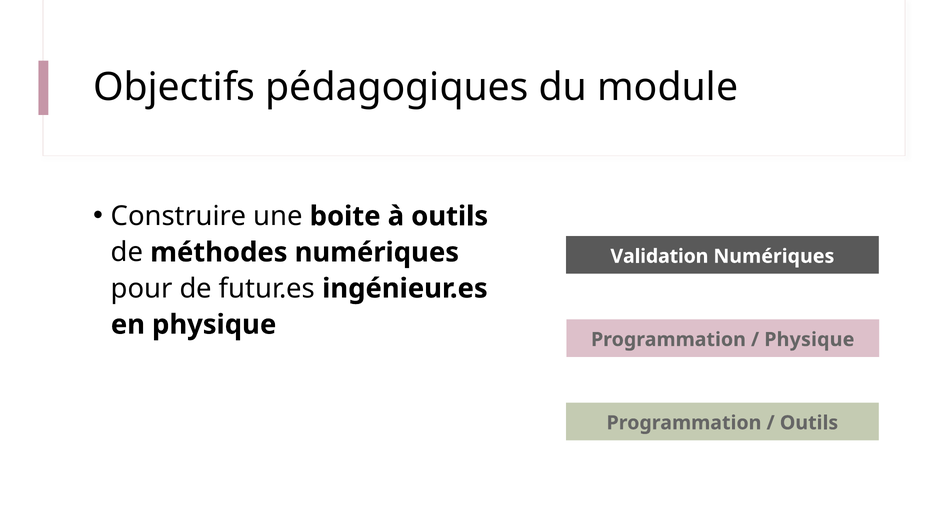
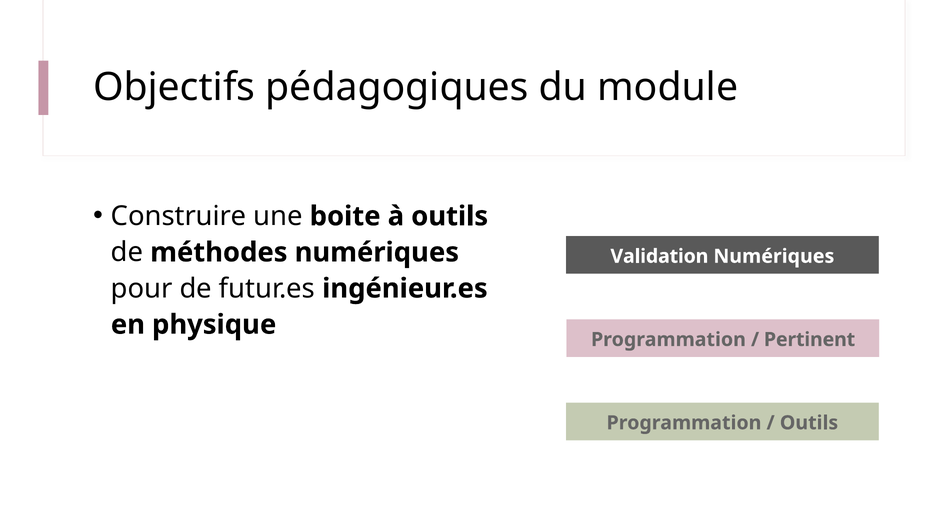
Physique: Physique -> Pertinent (810, 340)
